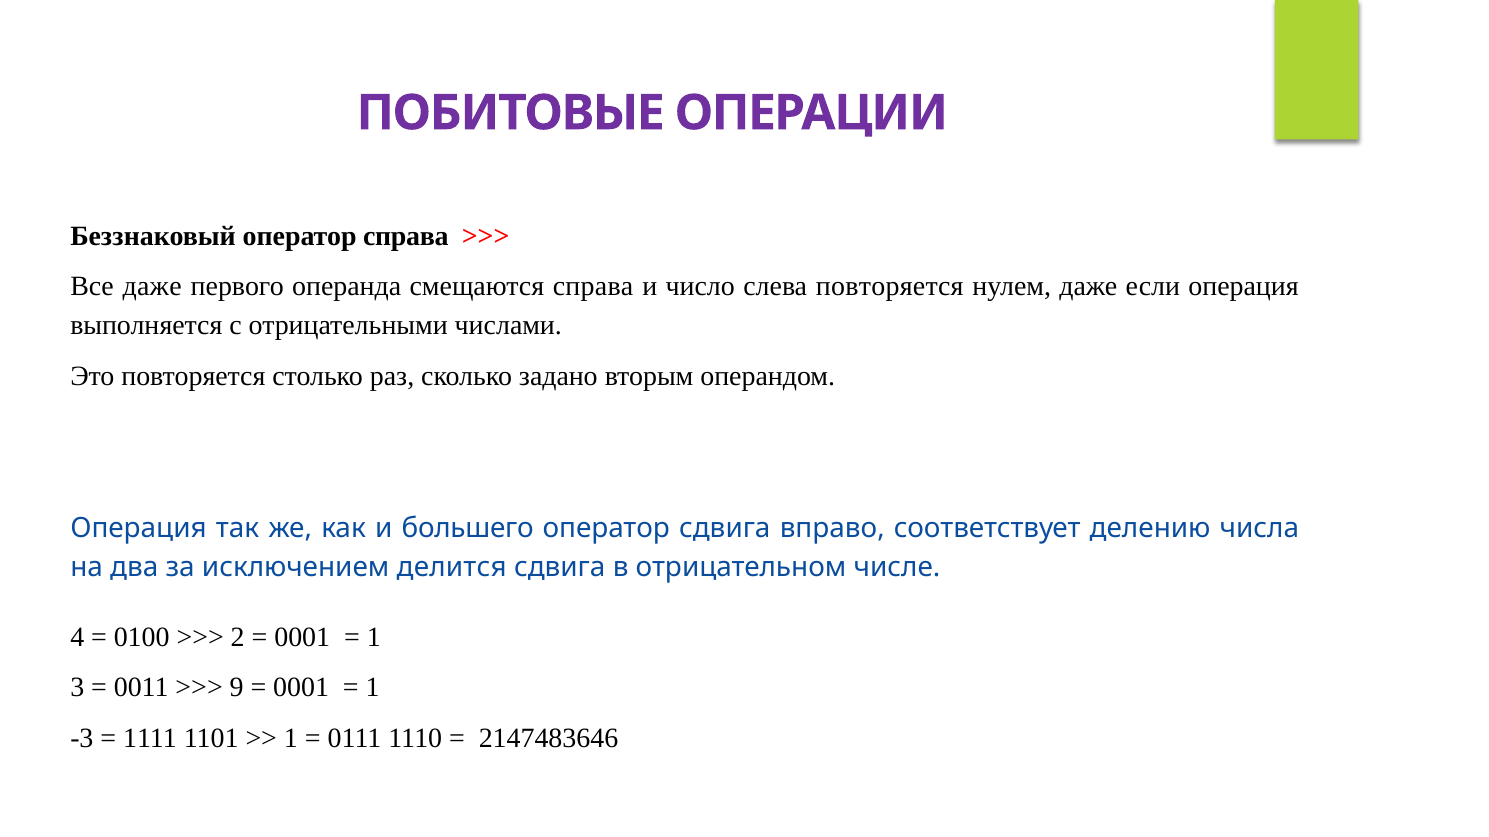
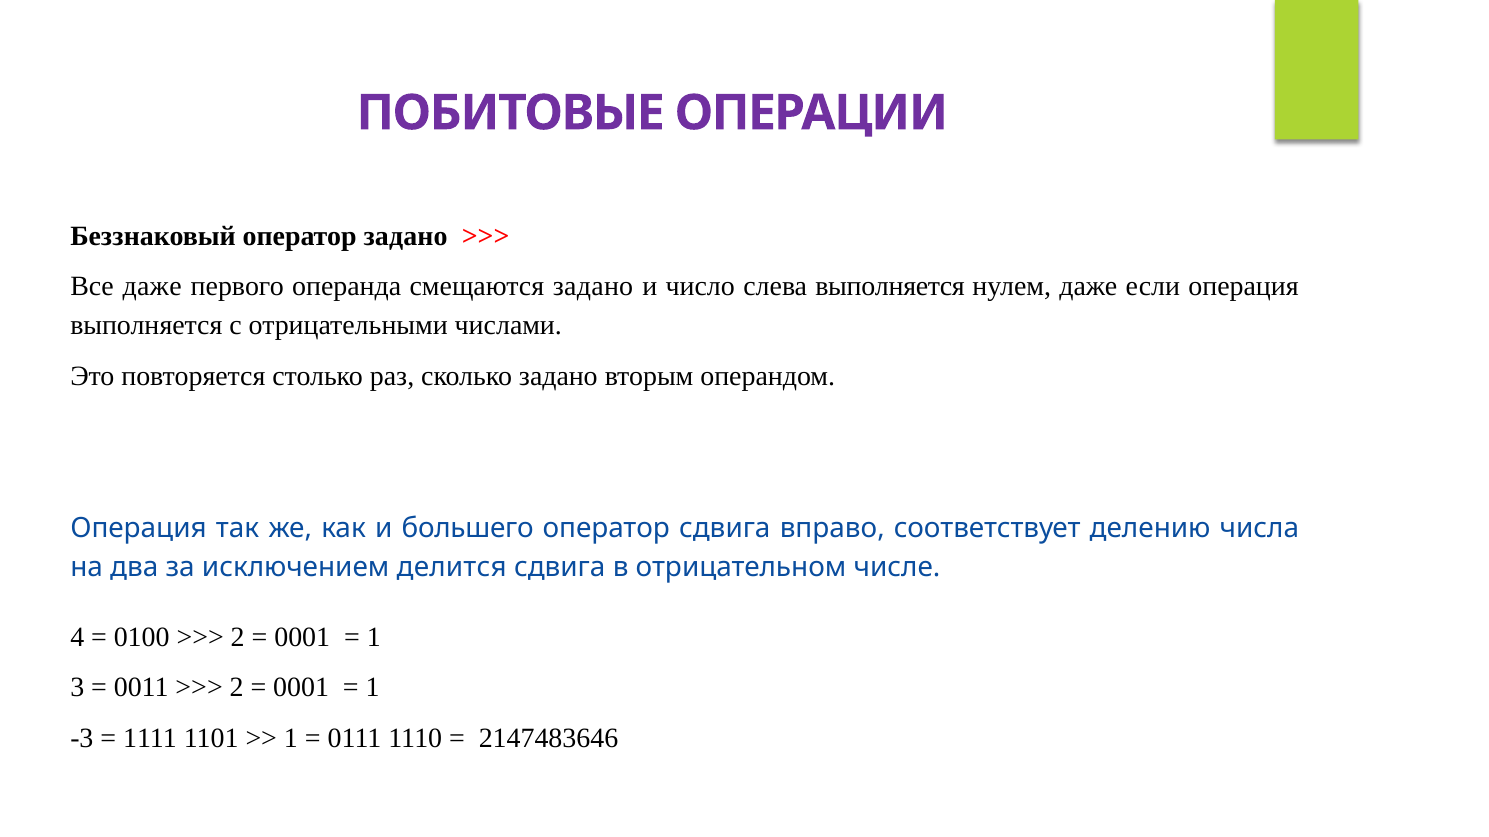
оператор справа: справа -> задано (406, 236)
смещаются справа: справа -> задано (593, 287)
слева повторяется: повторяется -> выполняется (890, 287)
9: 9 -> 2 (237, 688)
